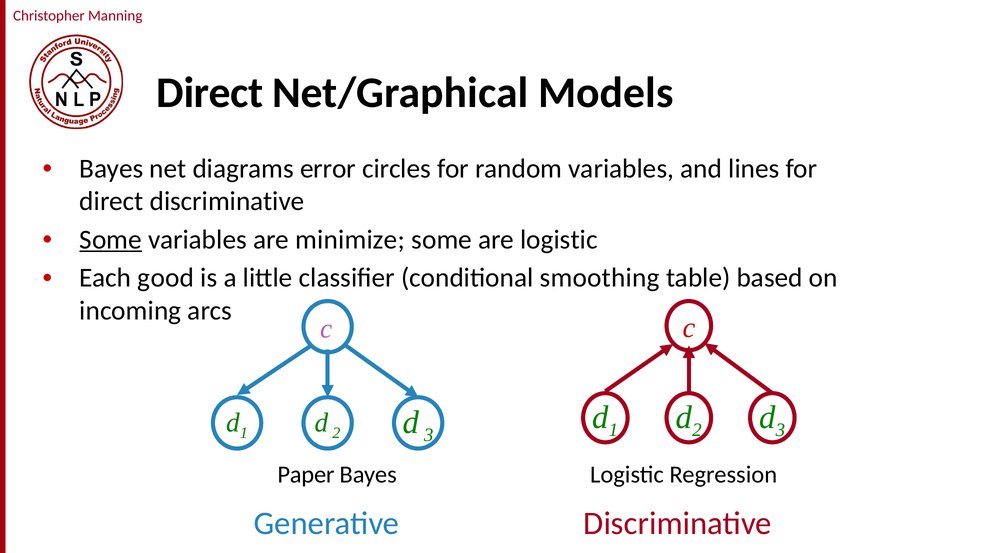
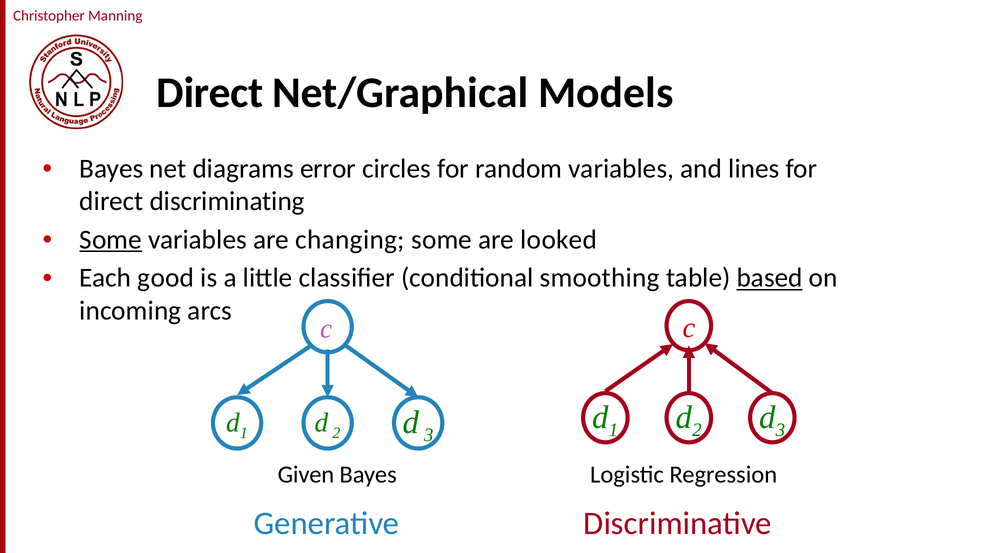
direct discriminative: discriminative -> discriminating (227, 201)
minimize: minimize -> changing (350, 240)
are logistic: logistic -> looked (559, 240)
based underline: none -> present (770, 278)
Paper: Paper -> Given (306, 475)
